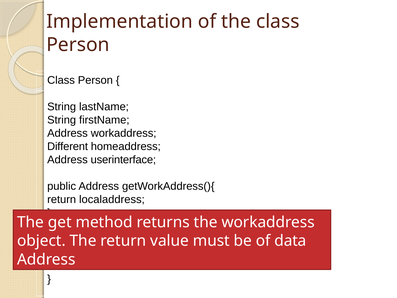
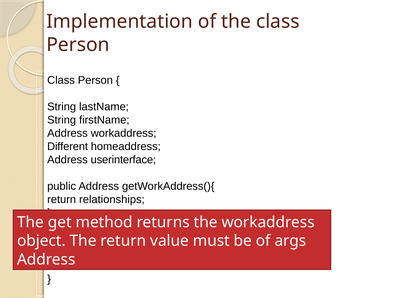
localaddress: localaddress -> relationships (112, 199)
data: data -> args (290, 241)
